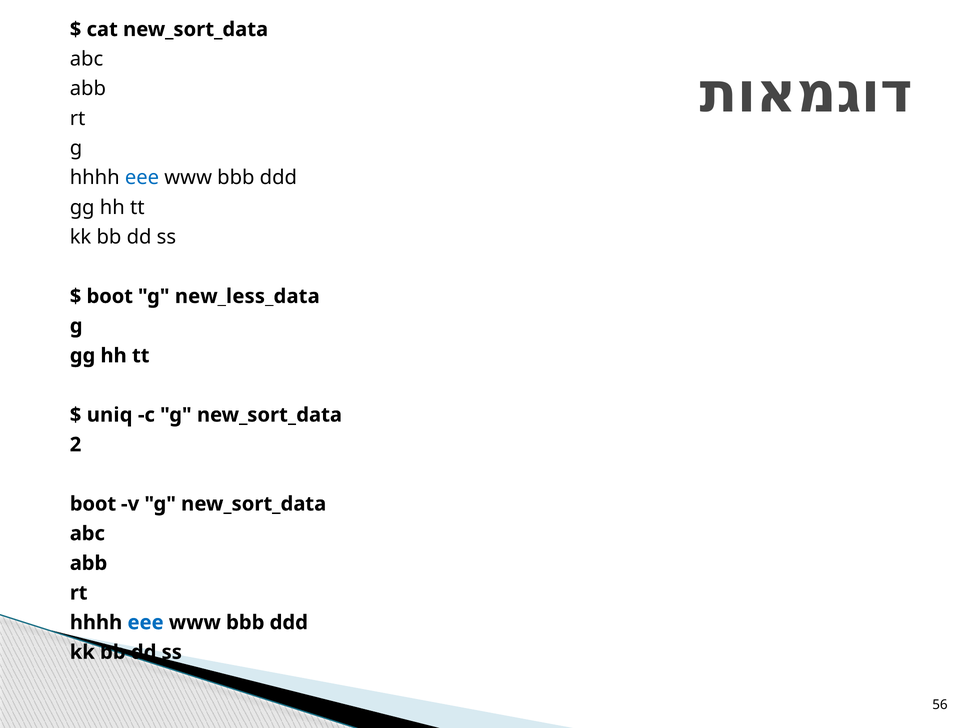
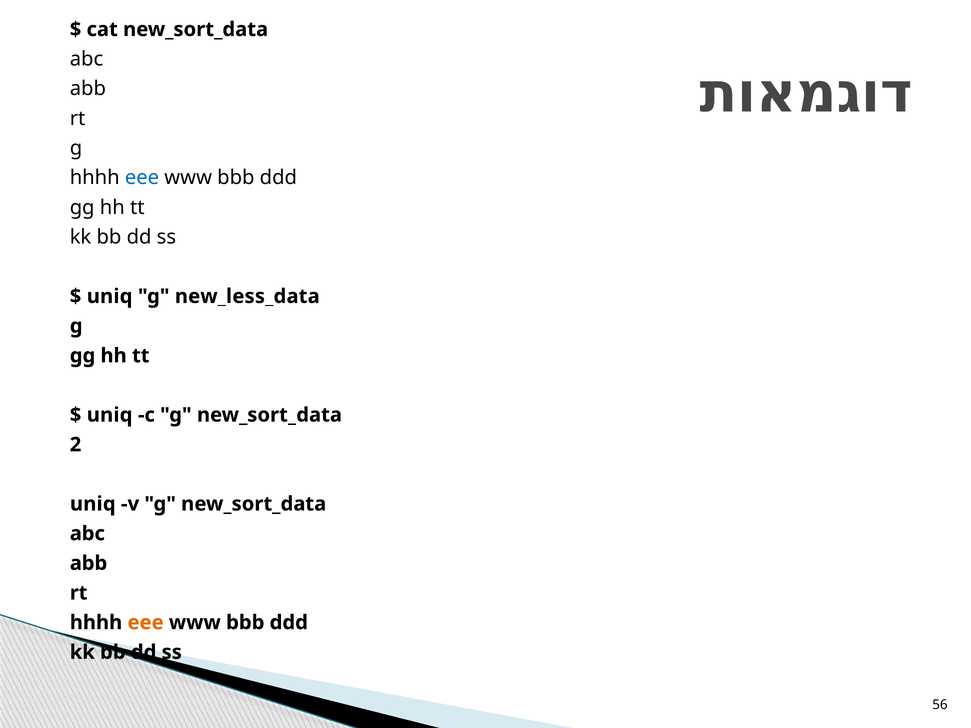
boot: boot -> uniq (110, 296)
boot: boot -> uniq (93, 504)
eee colour: blue -> orange (146, 623)
